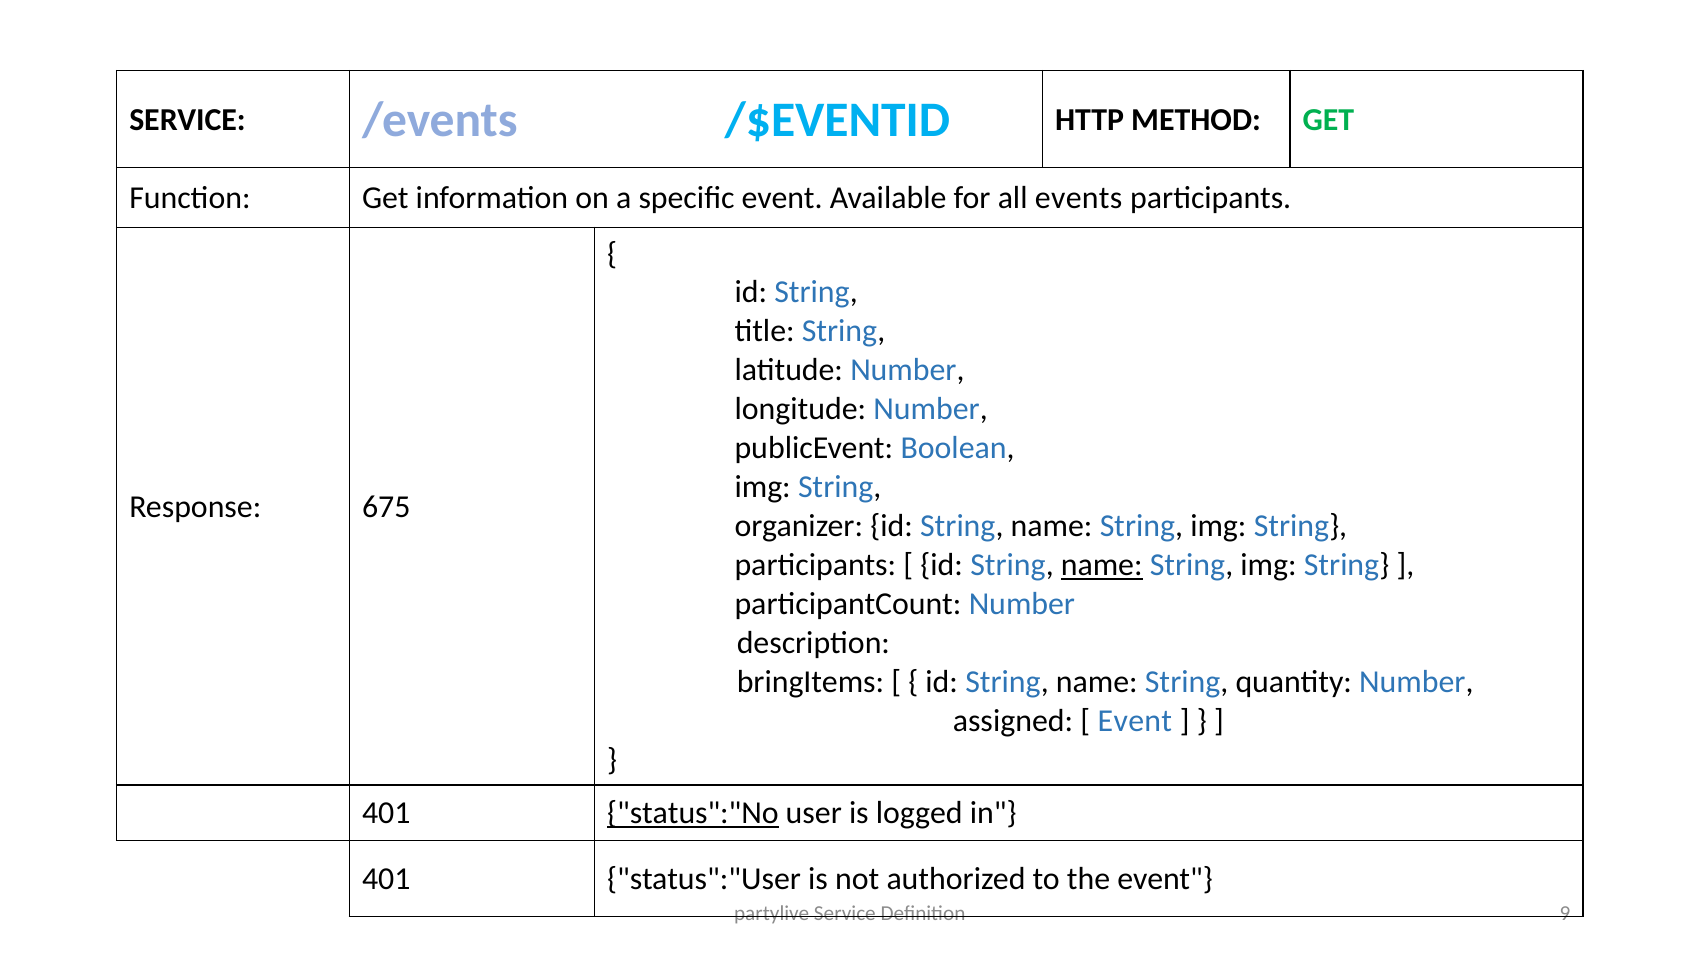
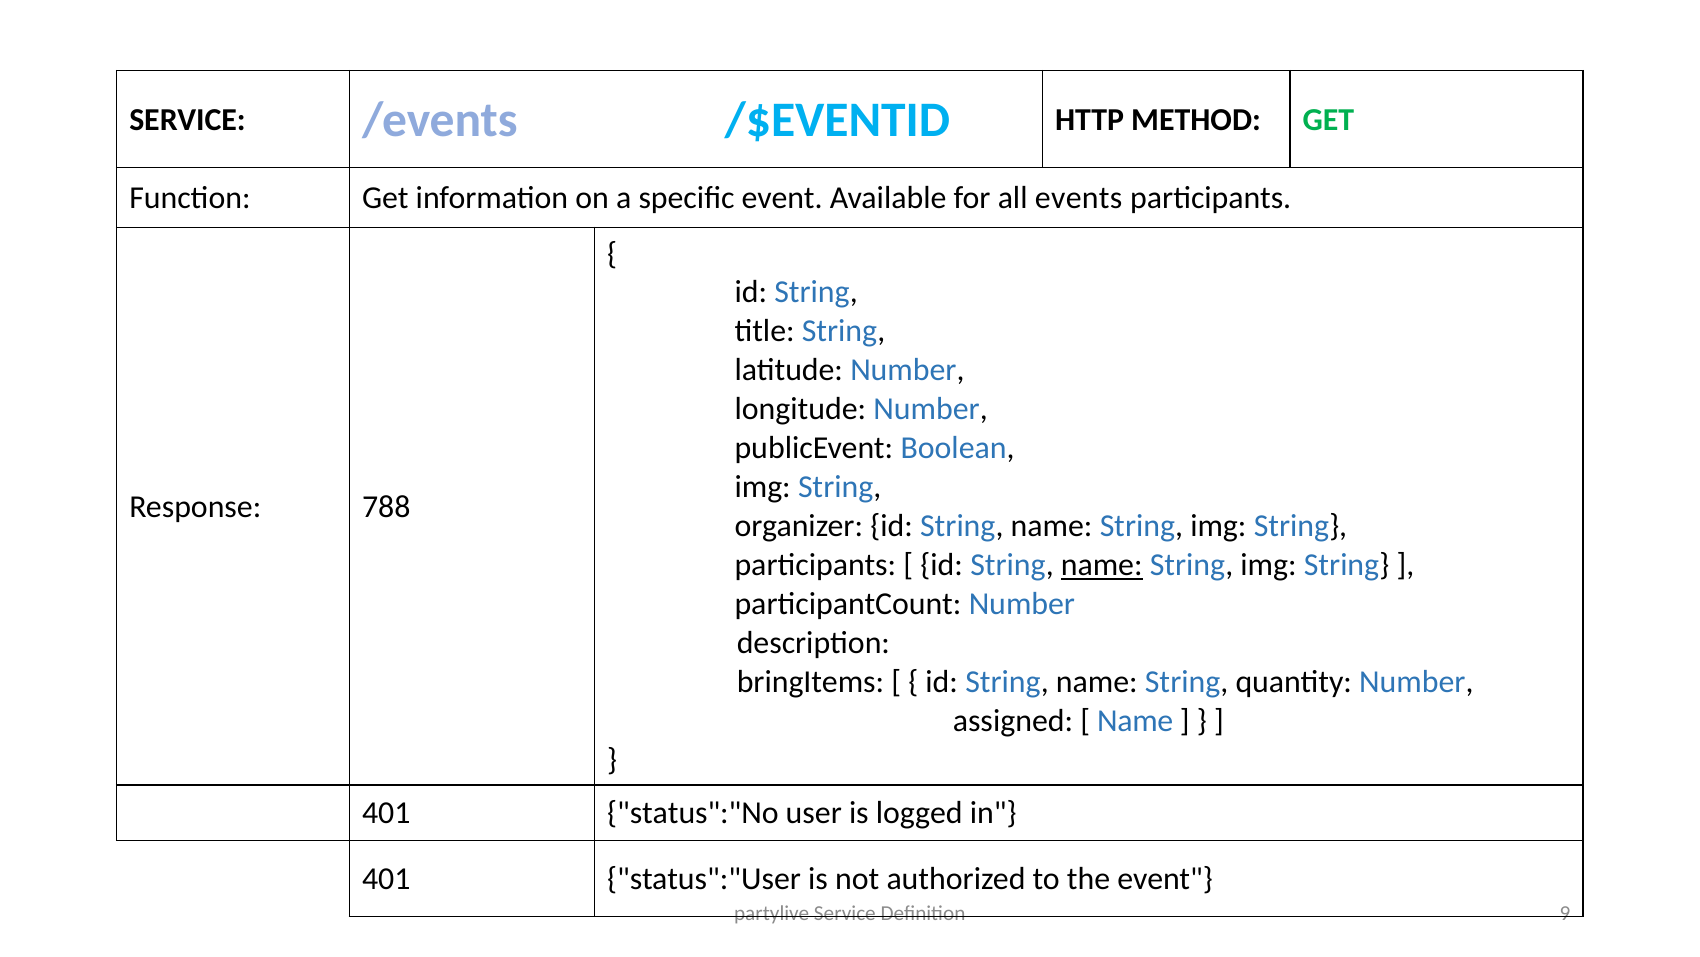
675: 675 -> 788 (386, 506)
Event: Event -> Name (1135, 720)
status":"No underline: present -> none (693, 813)
